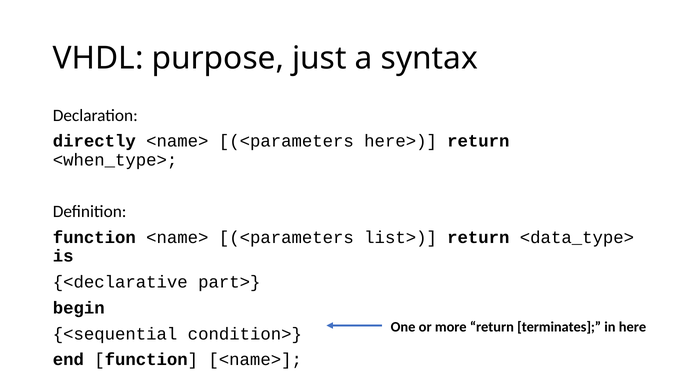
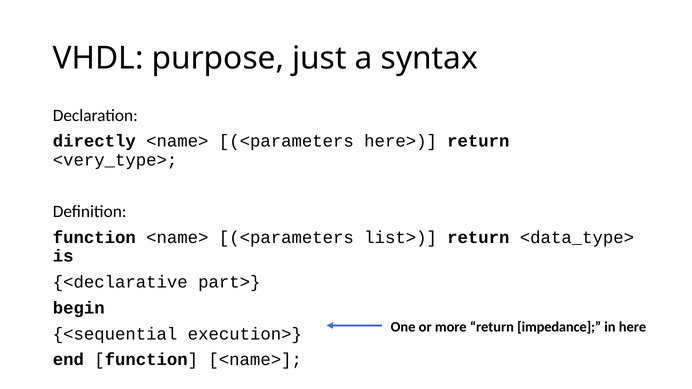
<when_type>: <when_type> -> <very_type> (115, 160)
terminates: terminates -> impedance (559, 327)
condition>: condition> -> execution> (245, 334)
